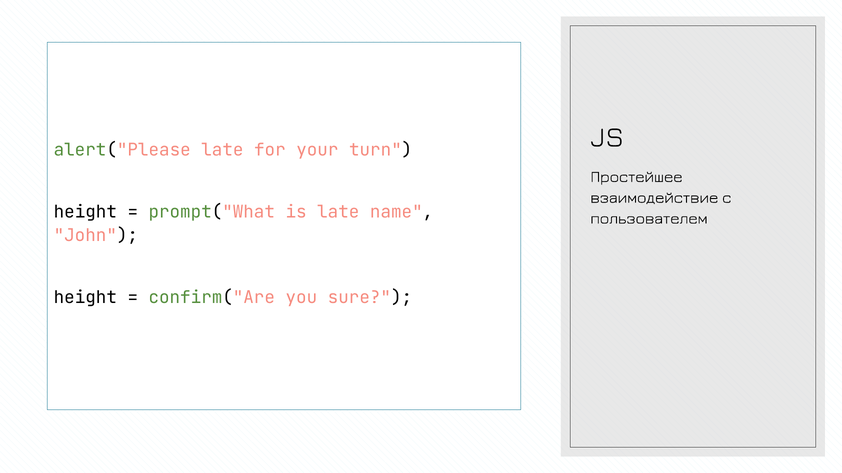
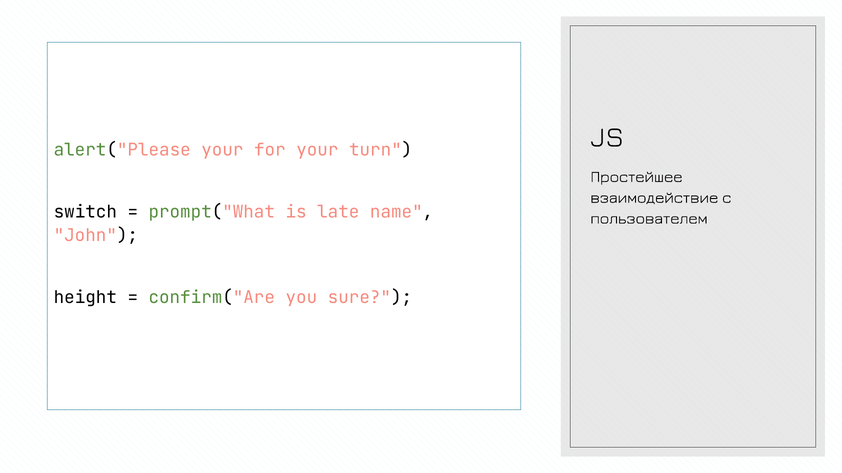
alert("Please late: late -> your (222, 150)
height: height -> switch (85, 212)
